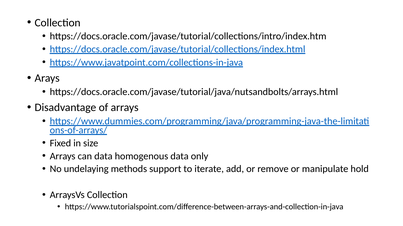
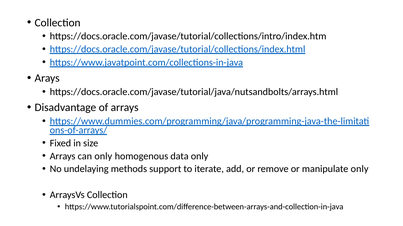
can data: data -> only (103, 157)
manipulate hold: hold -> only (360, 169)
